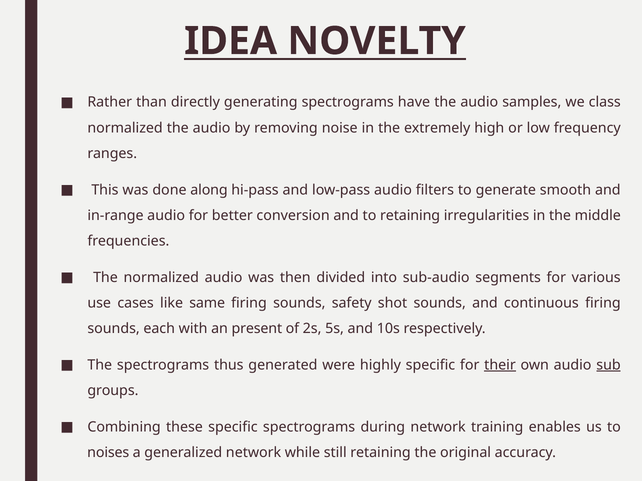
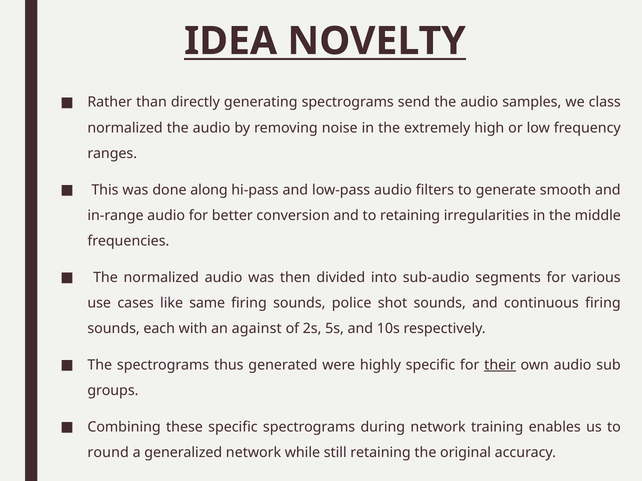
have: have -> send (414, 102)
safety: safety -> police (352, 303)
present: present -> against (257, 329)
sub underline: present -> none (609, 365)
noises: noises -> round (108, 453)
